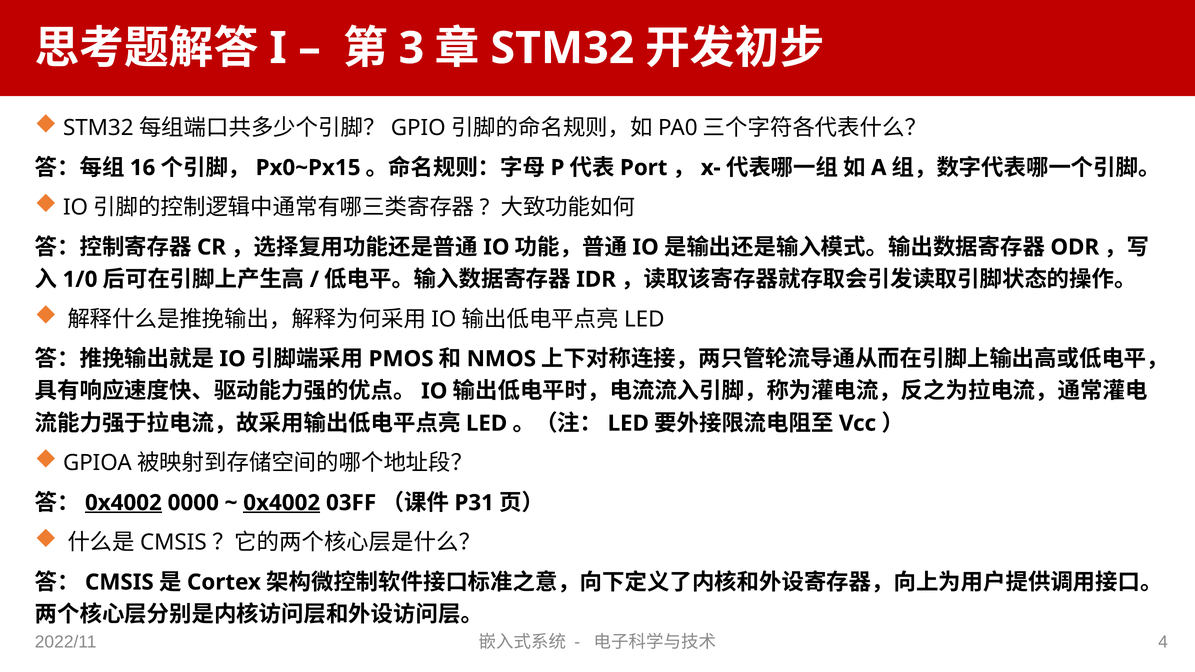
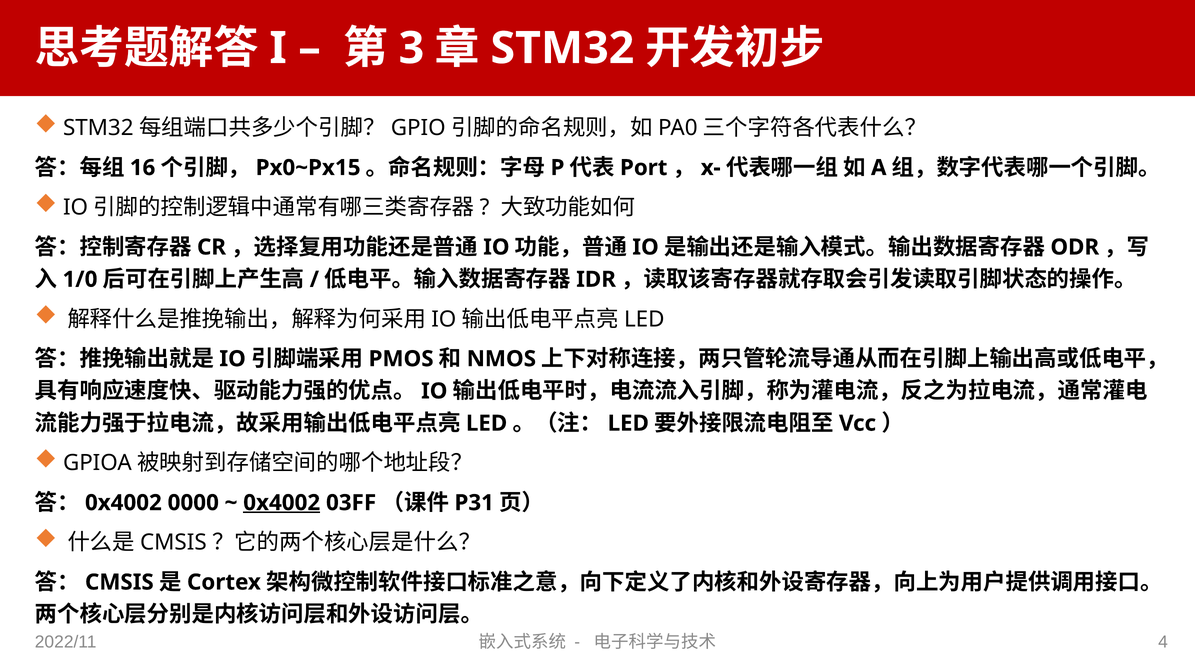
0x4002 underline: present -> none (123, 503)
